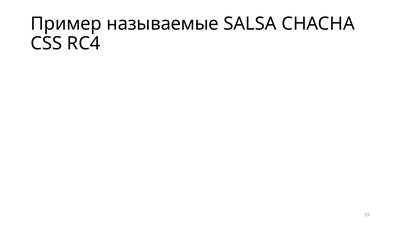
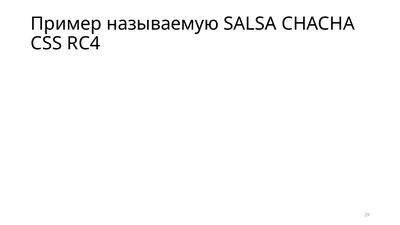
называемые: называемые -> называемую (163, 24)
